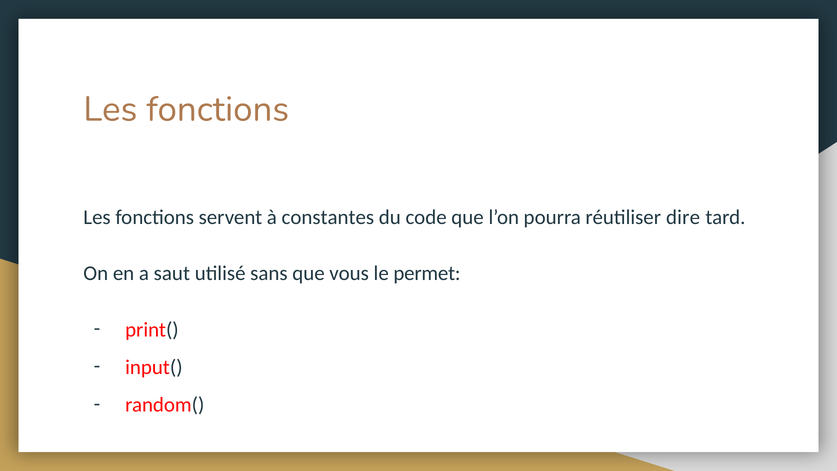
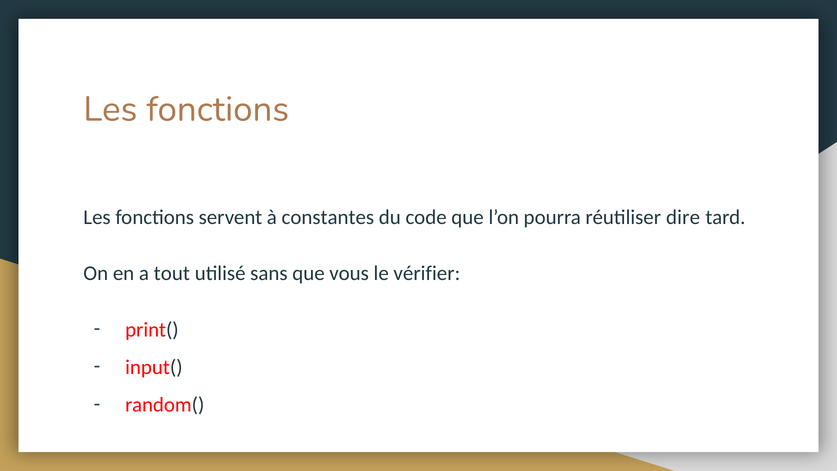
saut: saut -> tout (172, 273)
permet: permet -> vérifier (427, 273)
